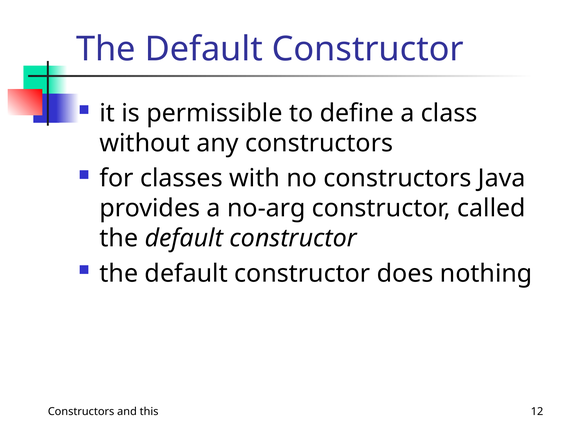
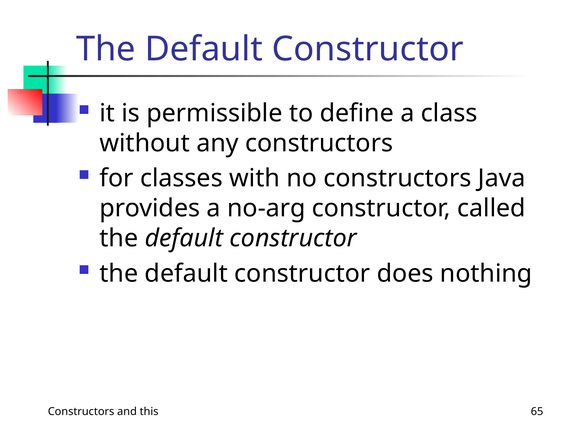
12: 12 -> 65 (537, 412)
